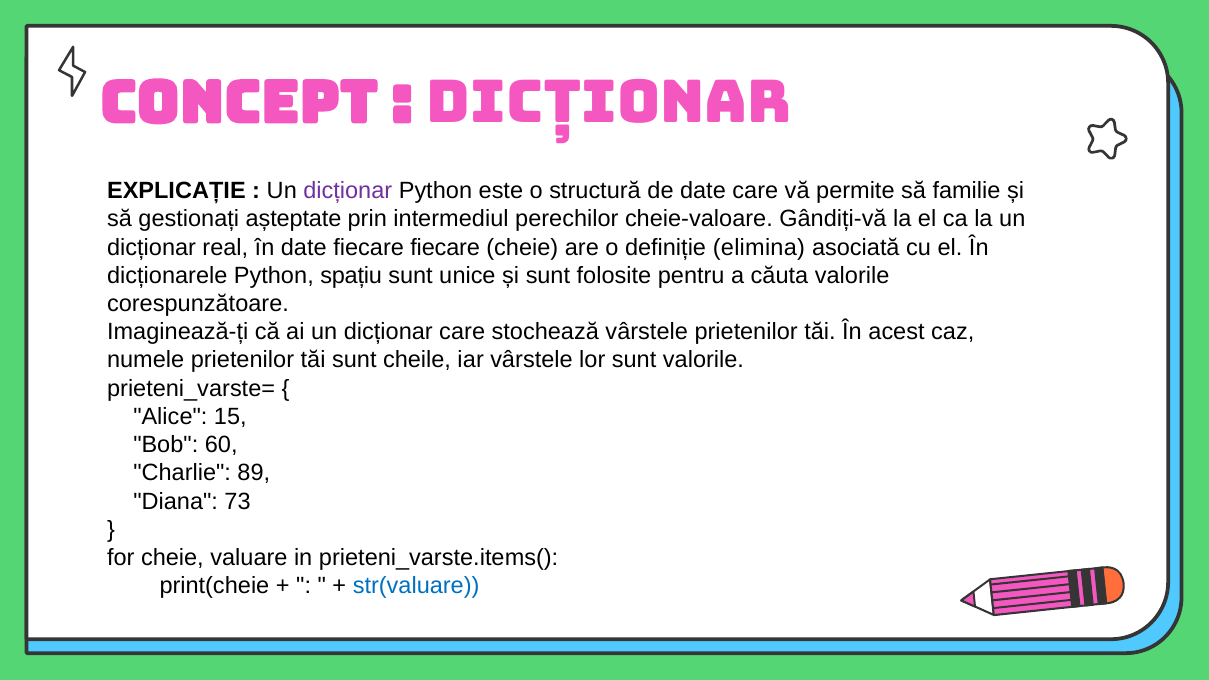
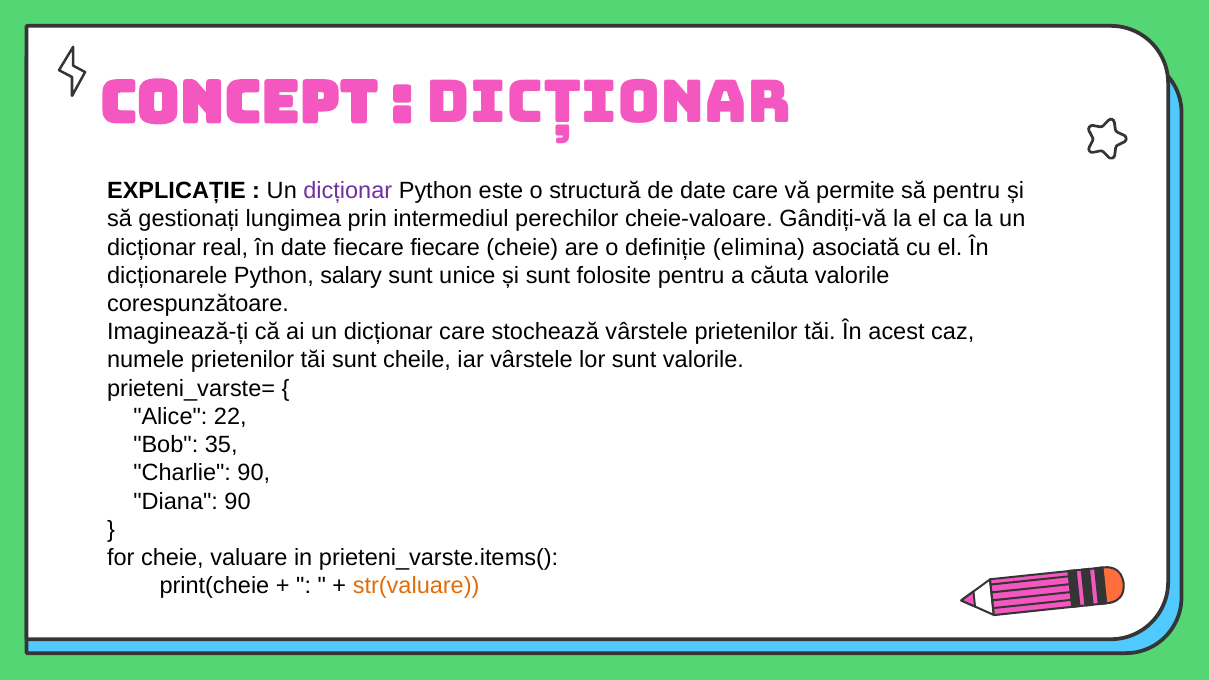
să familie: familie -> pentru (966, 191)
așteptate: așteptate -> lungimea (293, 219)
spațiu: spațiu -> salary (351, 276)
15: 15 -> 22 (230, 417)
60: 60 -> 35 (221, 445)
Charlie 89: 89 -> 90 (254, 473)
Diana 73: 73 -> 90 (238, 501)
str(valuare colour: blue -> orange (416, 586)
